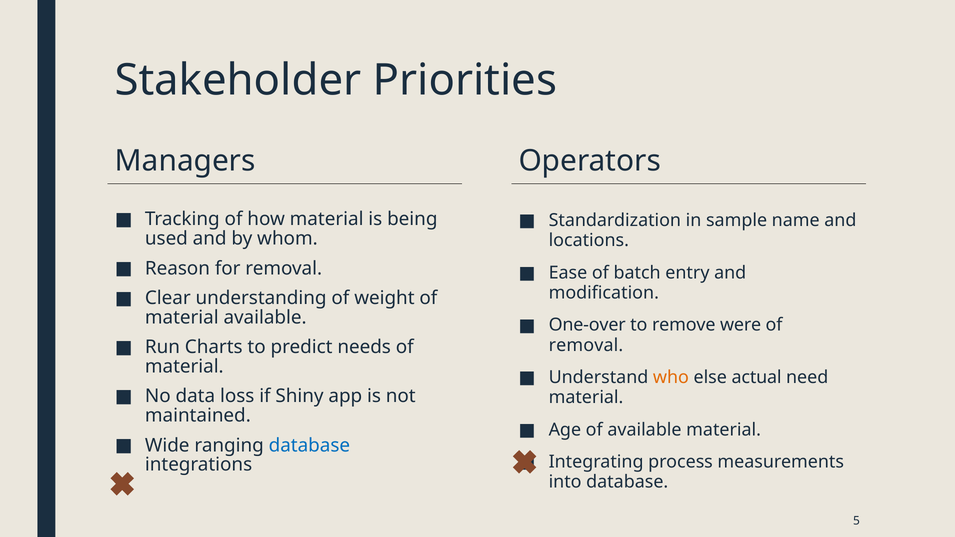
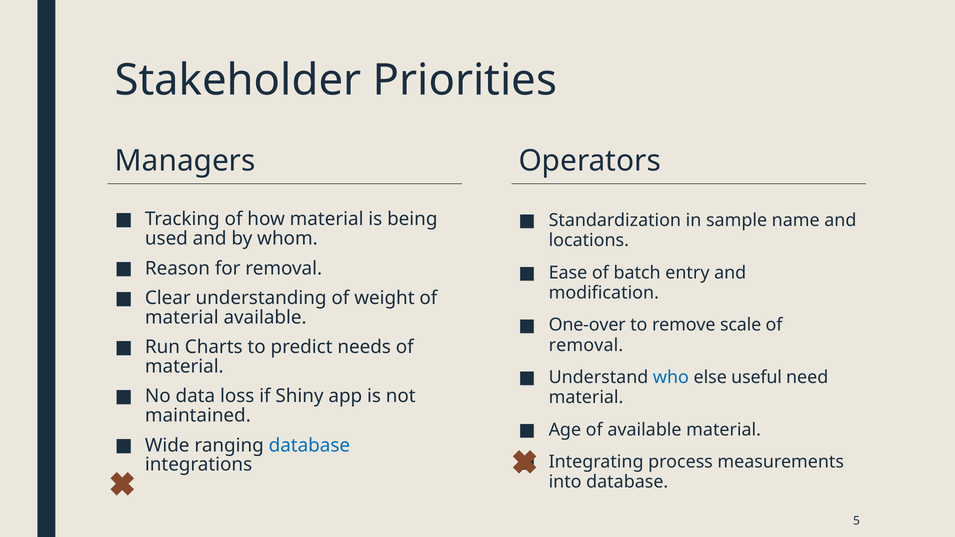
were: were -> scale (741, 325)
who colour: orange -> blue (671, 377)
actual: actual -> useful (757, 377)
